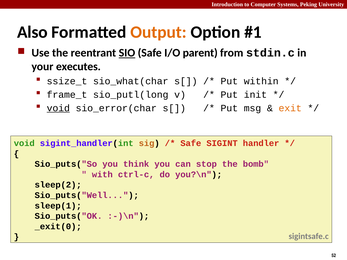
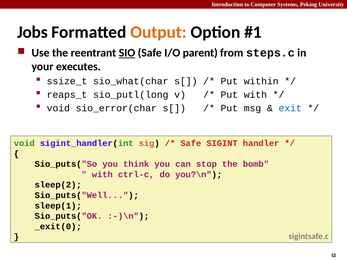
Also: Also -> Jobs (32, 32)
stdin.c: stdin.c -> steps.c (270, 53)
frame_t: frame_t -> reaps_t (67, 95)
Put init: init -> with (255, 95)
void underline: present -> none (58, 108)
exit colour: orange -> blue (290, 108)
